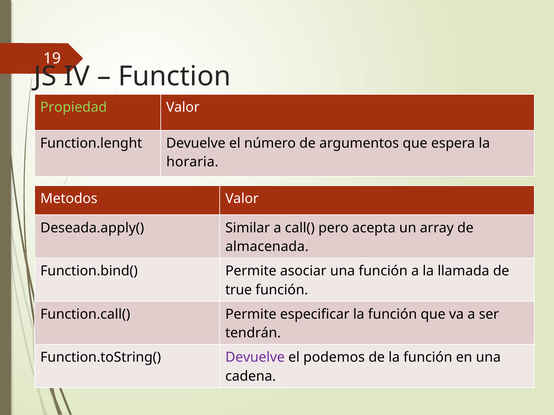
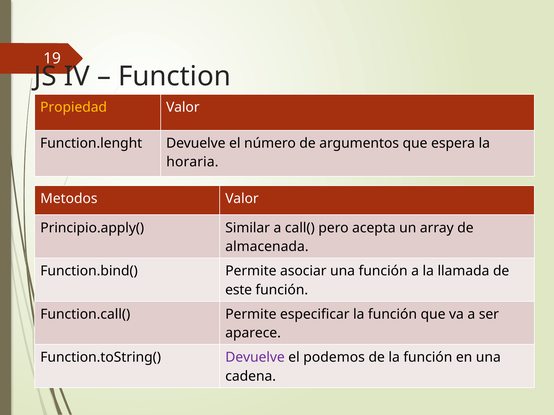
Propiedad colour: light green -> yellow (74, 107)
Deseada.apply(: Deseada.apply( -> Principio.apply( (92, 228)
true: true -> este (239, 290)
tendrán: tendrán -> aparece (253, 333)
